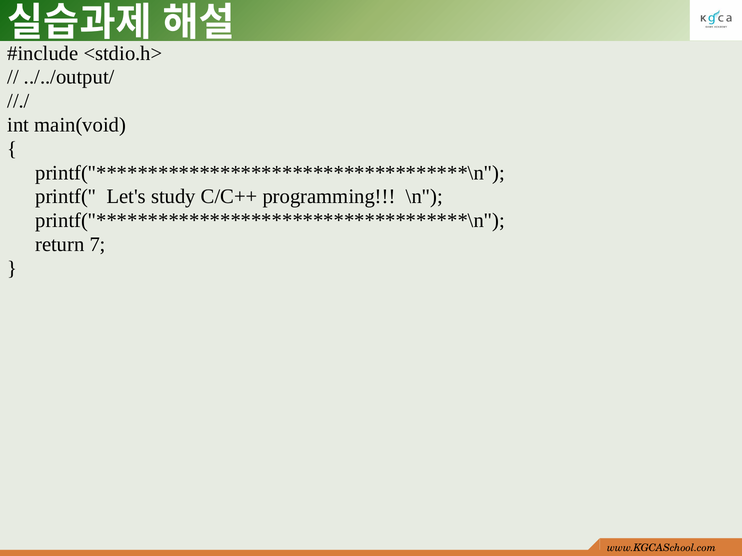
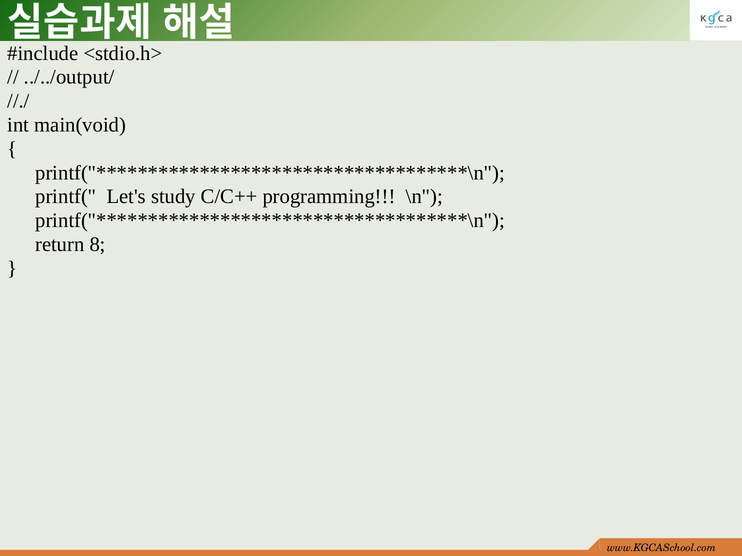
7: 7 -> 8 (98, 245)
